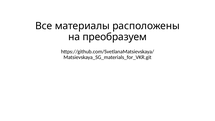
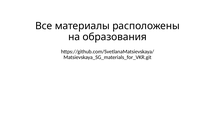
преобразуем: преобразуем -> образования (115, 37)
